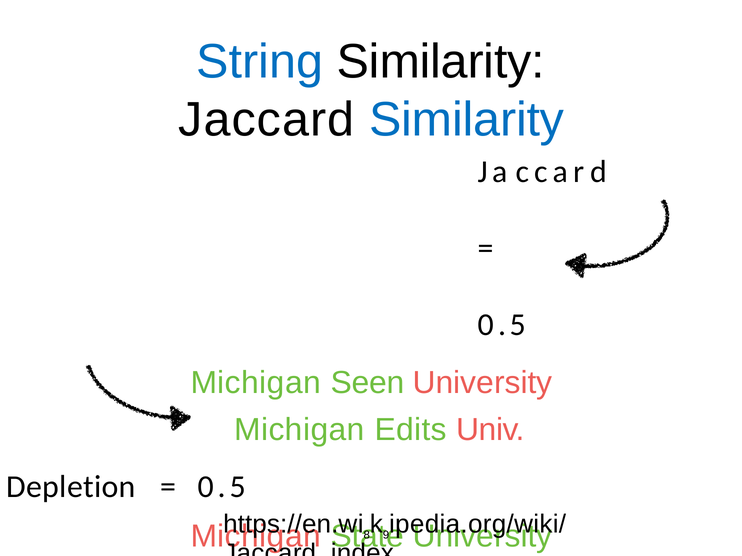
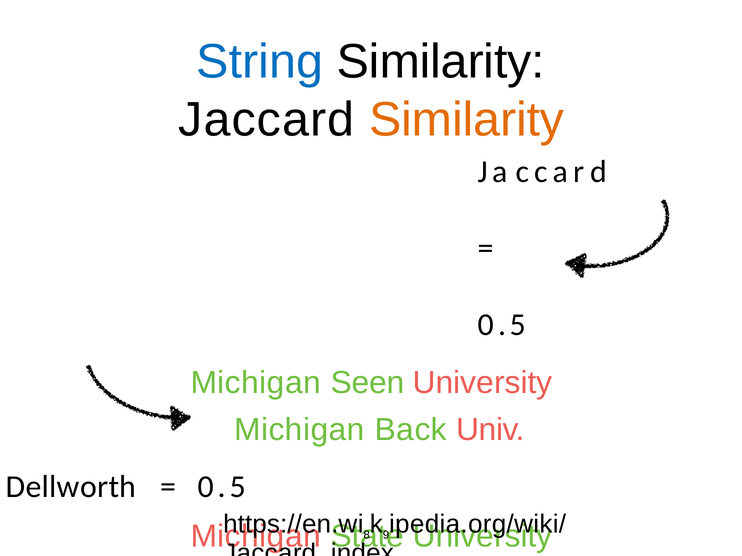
Similarity colour: blue -> orange (467, 120)
Edits: Edits -> Back (411, 430)
Depletion: Depletion -> Dellworth (71, 487)
